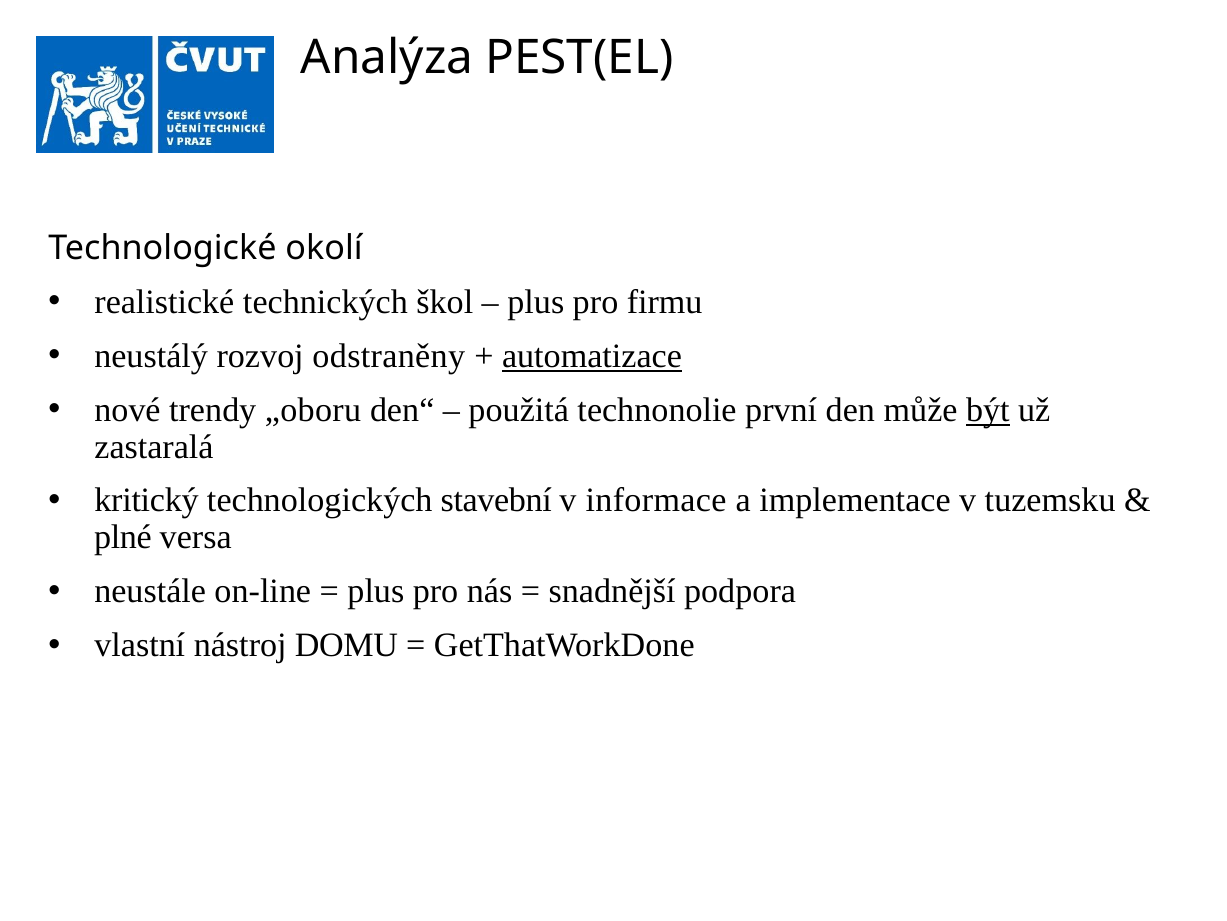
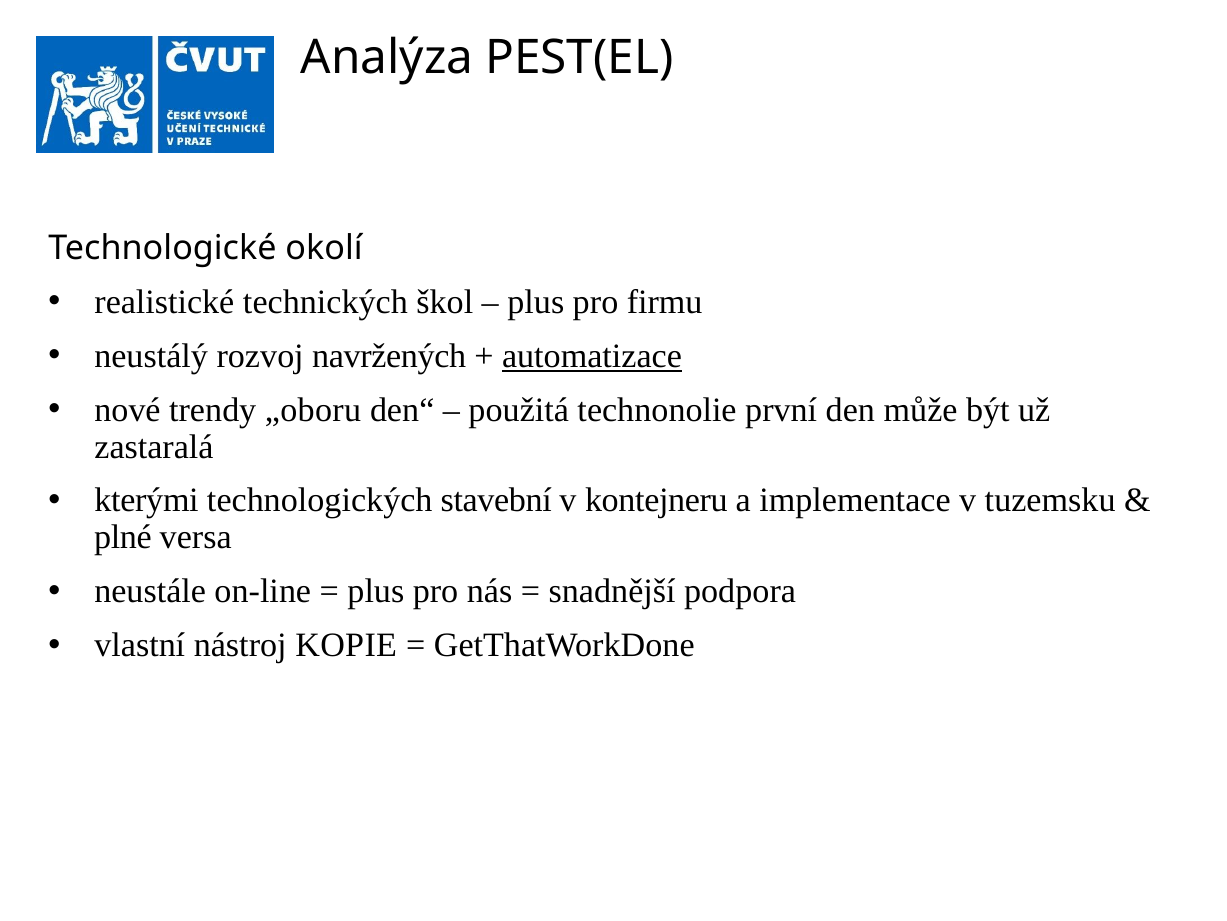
odstraněny: odstraněny -> navržených (389, 356)
být underline: present -> none (988, 410)
kritický: kritický -> kterými (147, 500)
informace: informace -> kontejneru (656, 500)
DOMU: DOMU -> KOPIE (346, 645)
